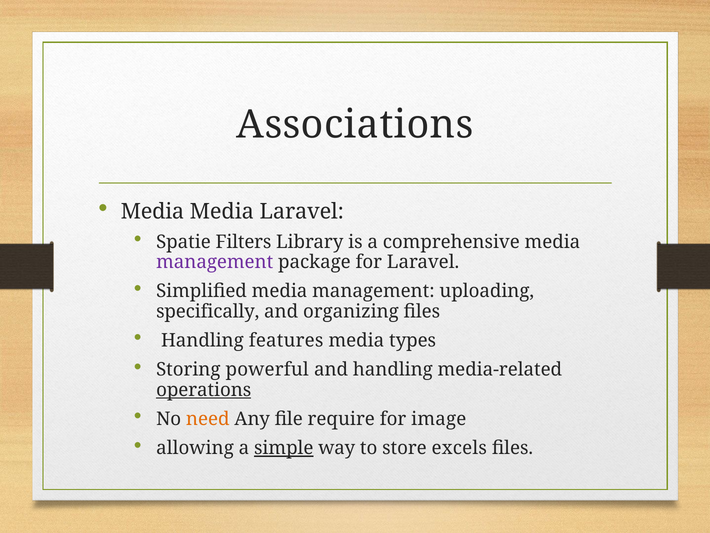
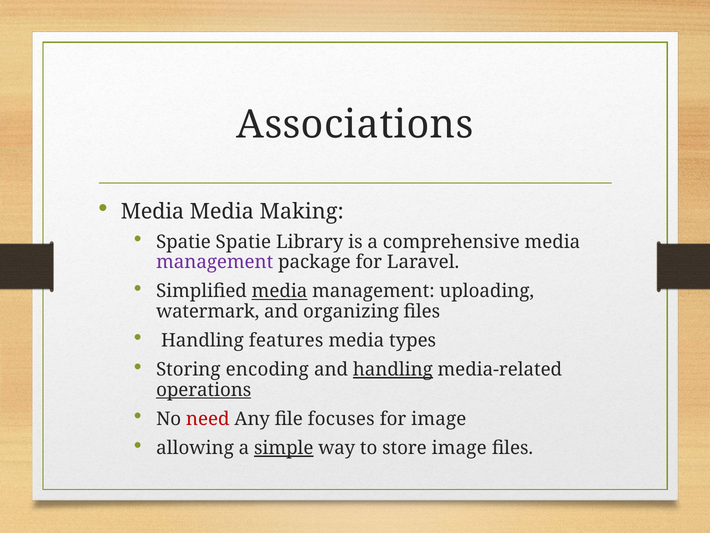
Media Laravel: Laravel -> Making (302, 211)
Spatie Filters: Filters -> Spatie (243, 242)
media underline: none -> present (280, 291)
specifically: specifically -> watermark (208, 311)
powerful: powerful -> encoding (267, 369)
handling underline: none -> present (393, 369)
need colour: orange -> red (208, 419)
require: require -> focuses (341, 419)
store excels: excels -> image (459, 448)
